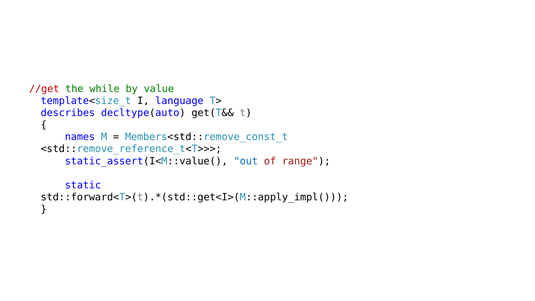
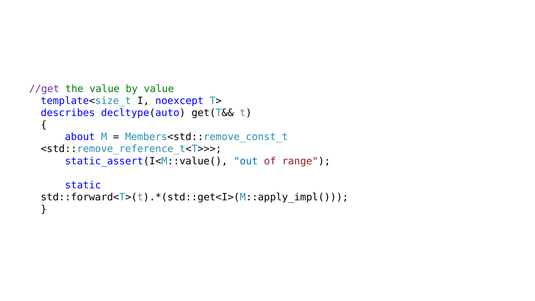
//get colour: red -> purple (44, 89)
the while: while -> value (105, 89)
language: language -> noexcept (179, 101)
names: names -> about (80, 137)
